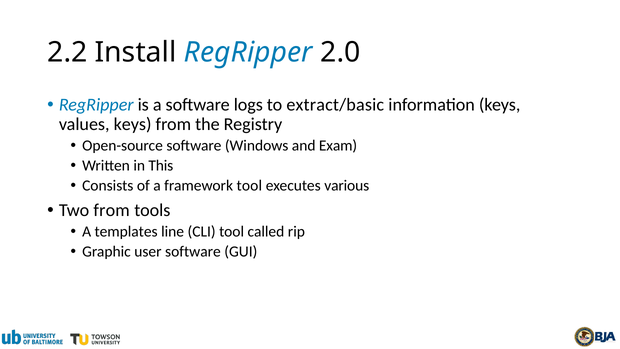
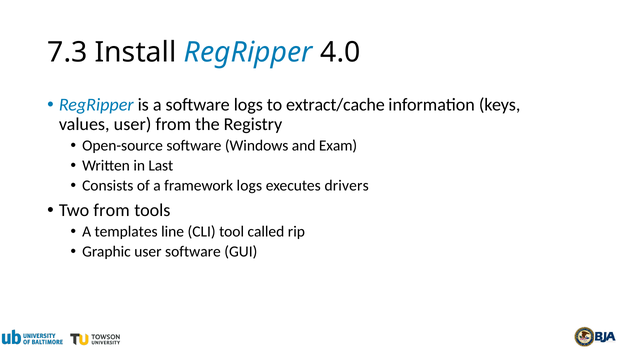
2.2: 2.2 -> 7.3 (67, 52)
2.0: 2.0 -> 4.0 (340, 52)
extract/basic: extract/basic -> extract/cache (335, 105)
values keys: keys -> user (133, 124)
This: This -> Last (161, 166)
framework tool: tool -> logs (249, 186)
various: various -> drivers (347, 186)
